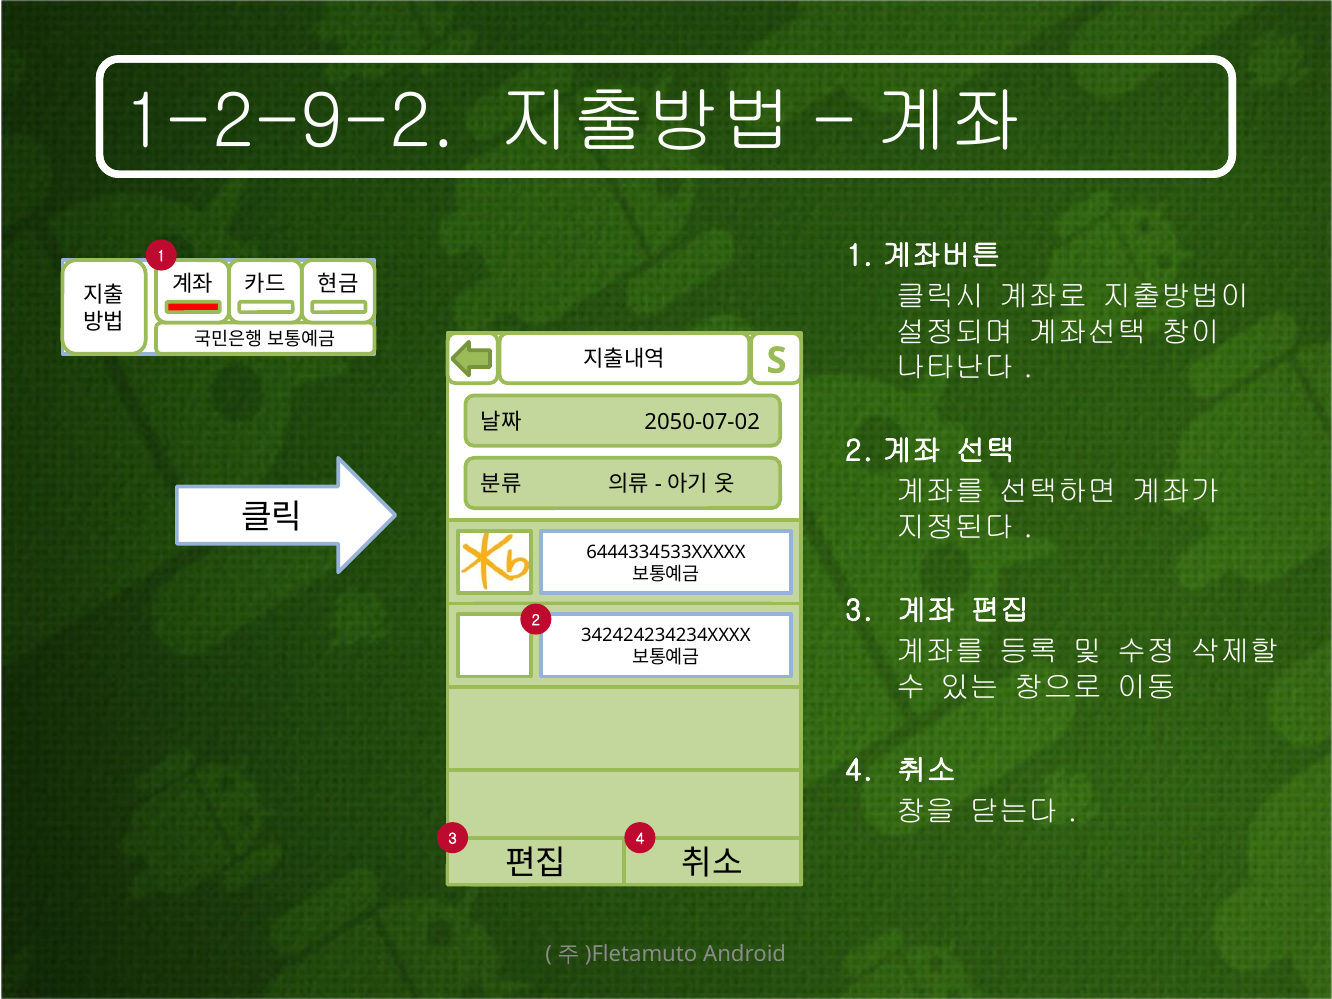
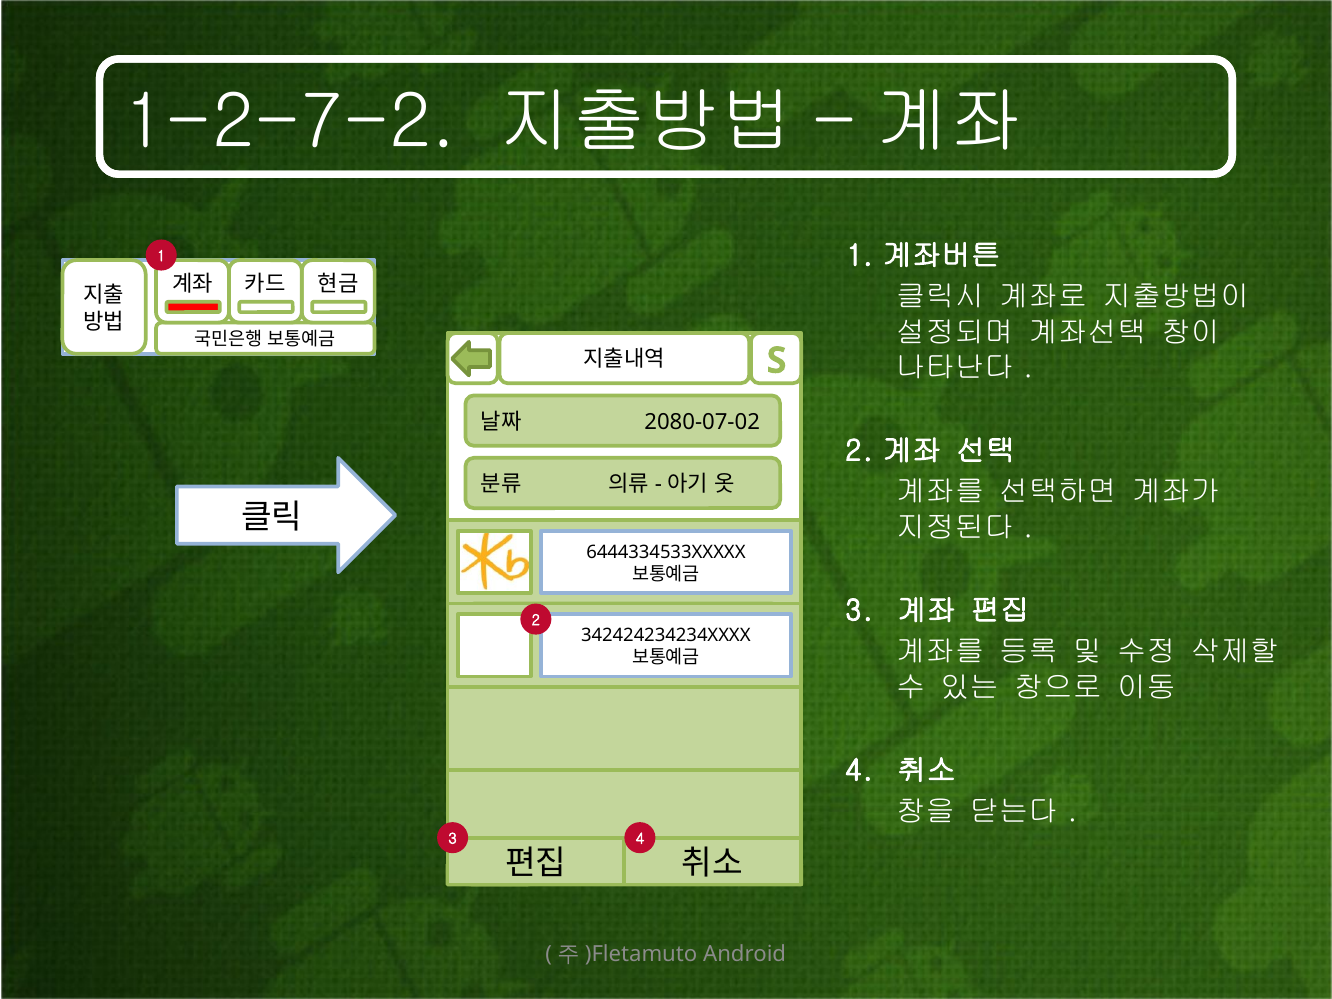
1-2-9-2: 1-2-9-2 -> 1-2-7-2 (290, 122)
2050-07-02: 2050-07-02 -> 2080-07-02 (702, 422)
